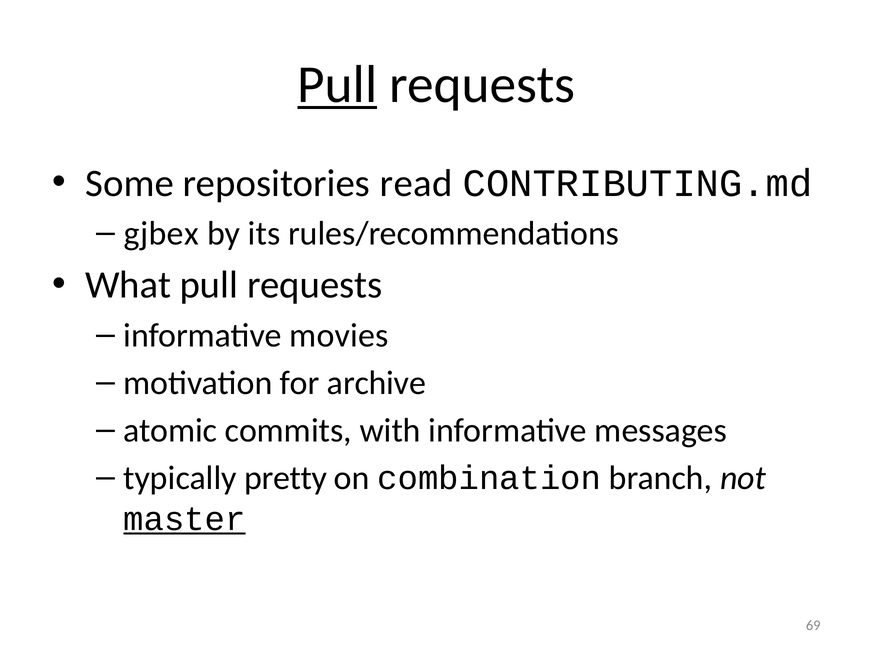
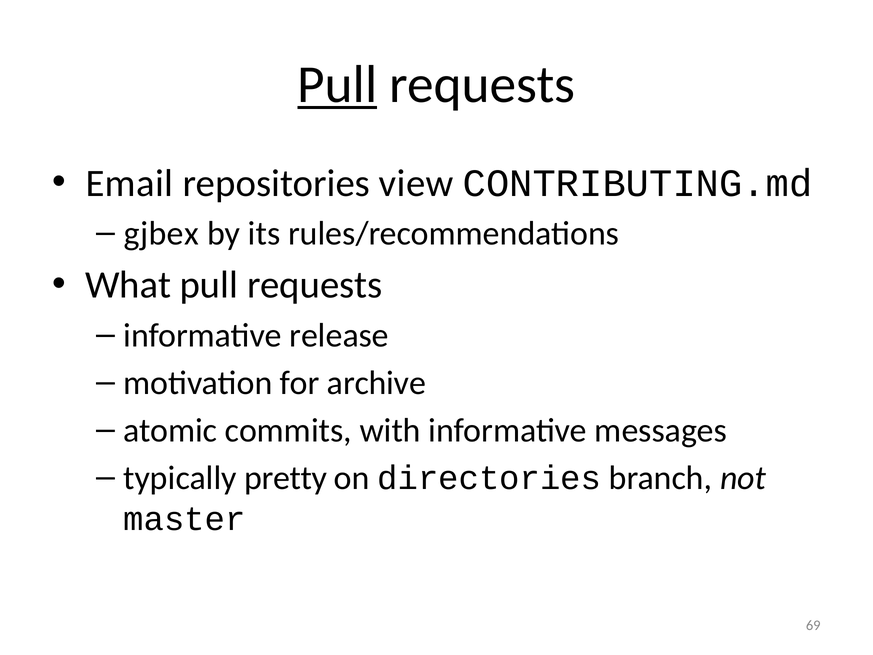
Some: Some -> Email (129, 183)
read: read -> view (416, 183)
movies: movies -> release (339, 335)
combination: combination -> directories (489, 478)
master underline: present -> none (184, 519)
